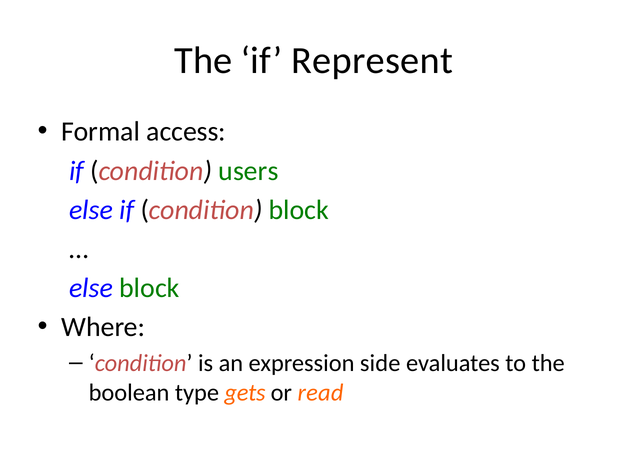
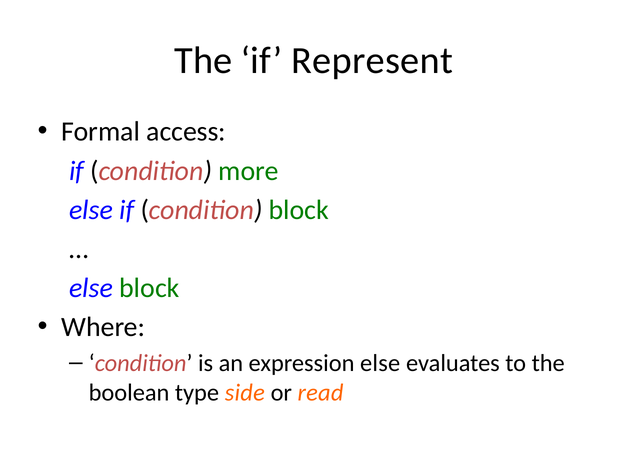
users: users -> more (249, 171)
expression side: side -> else (380, 363)
gets: gets -> side (245, 393)
